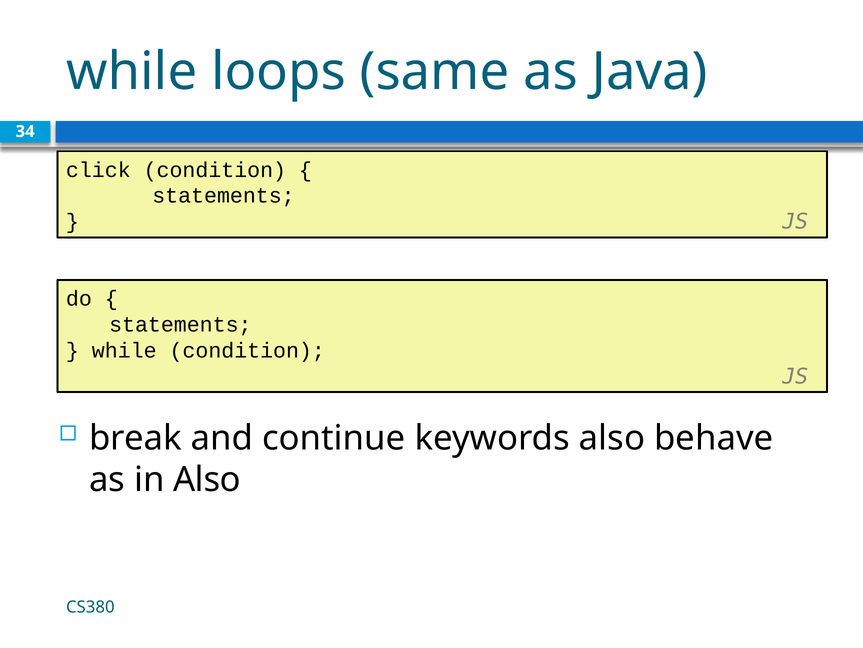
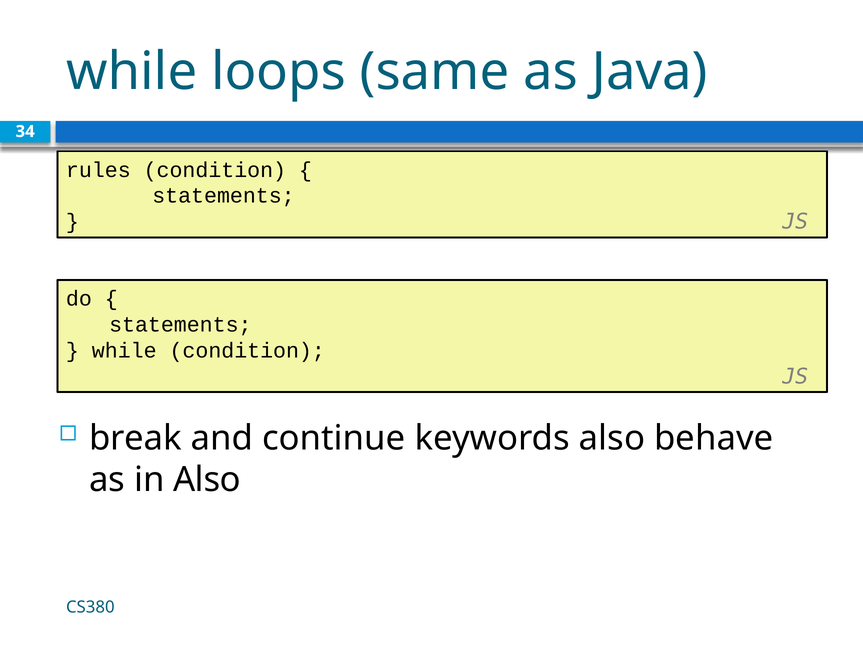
click: click -> rules (98, 170)
